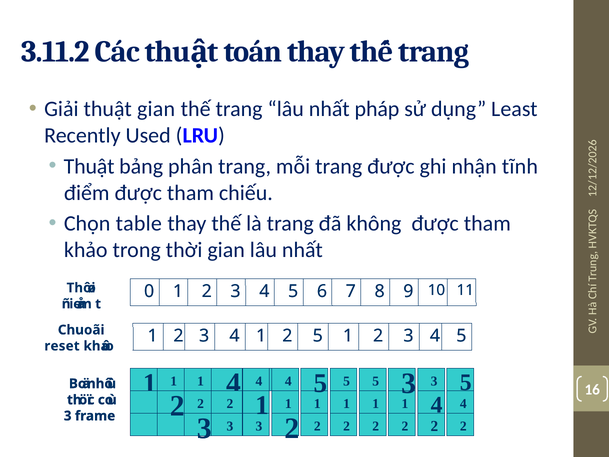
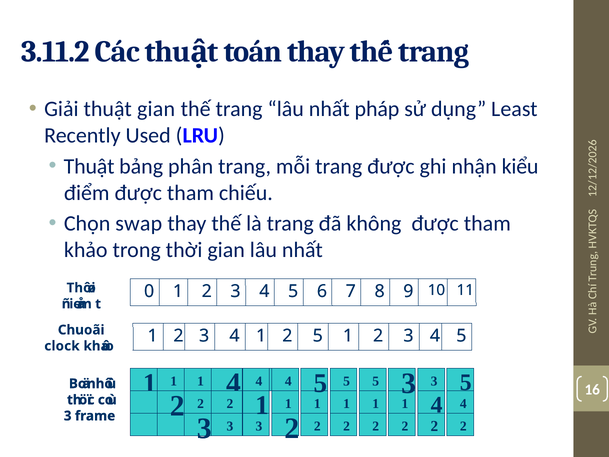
tĩnh: tĩnh -> kiểu (520, 166)
table: table -> swap (139, 223)
reset: reset -> clock (62, 346)
